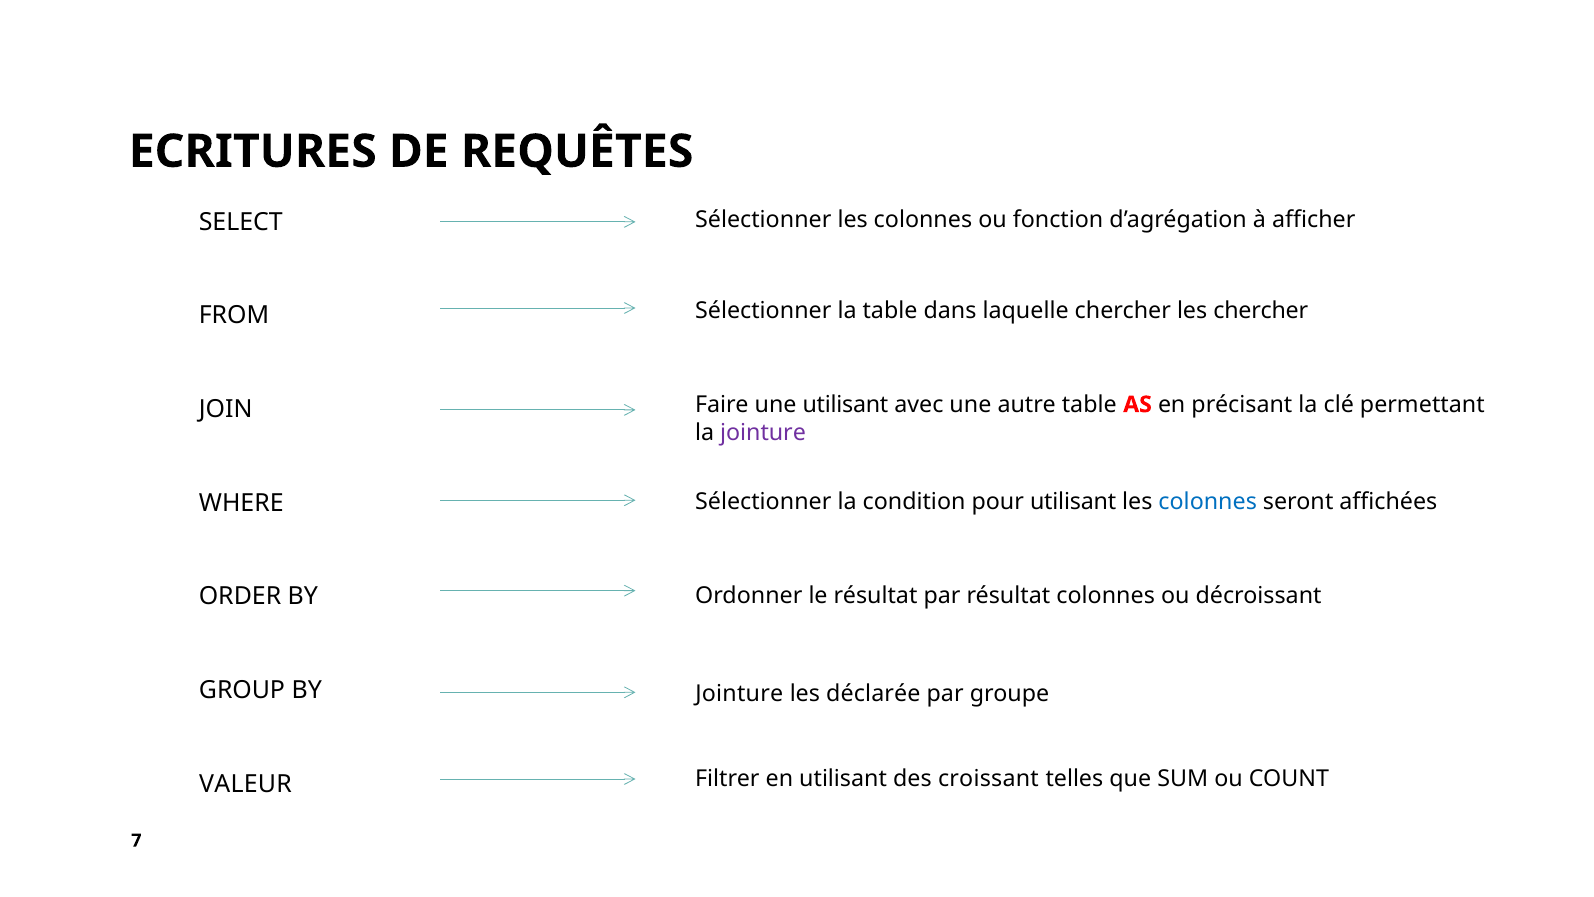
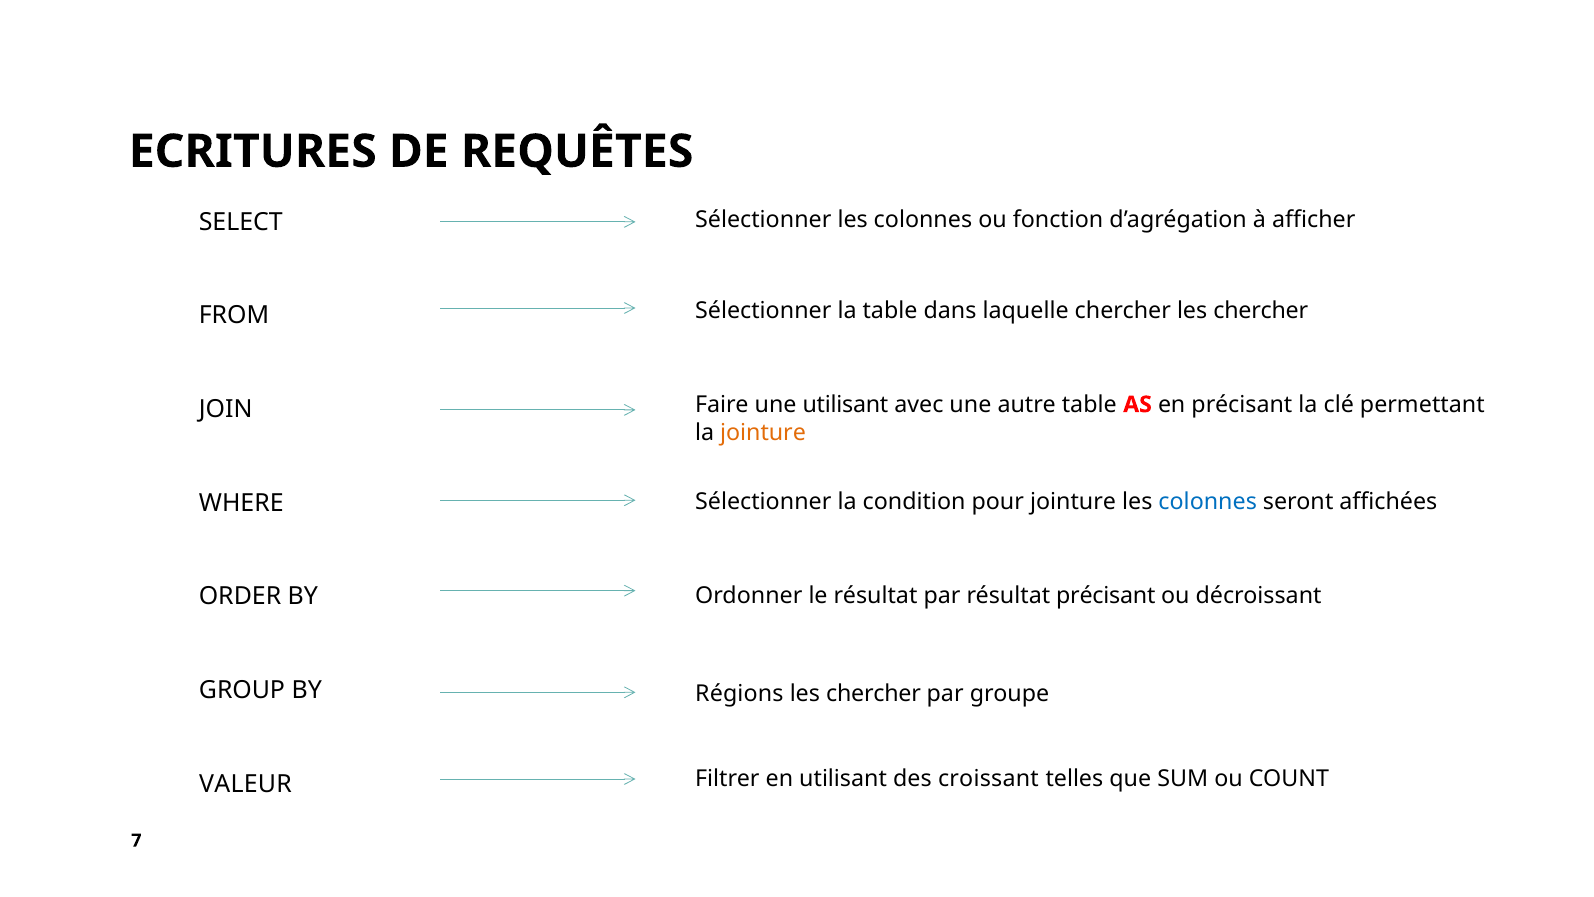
jointure colour: purple -> orange (763, 432)
pour utilisant: utilisant -> jointure (1073, 501)
résultat colonnes: colonnes -> précisant (1106, 596)
Jointure: Jointure -> Régions (739, 693)
déclarée: déclarée -> chercher (874, 693)
